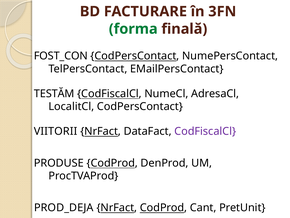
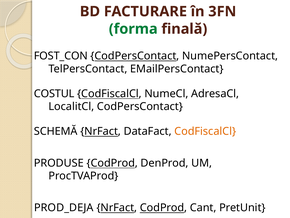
TESTĂM: TESTĂM -> COSTUL (54, 93)
VIITORII: VIITORII -> SCHEMĂ (56, 131)
CodFiscalCl colour: purple -> orange (205, 131)
